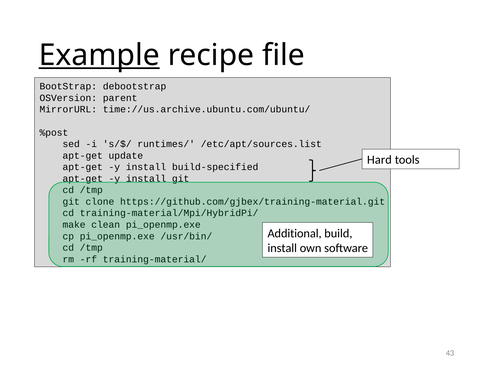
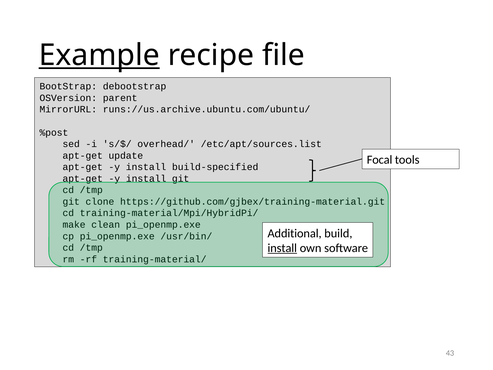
time://us.archive.ubuntu.com/ubuntu/: time://us.archive.ubuntu.com/ubuntu/ -> runs://us.archive.ubuntu.com/ubuntu/ (207, 109)
runtimes/: runtimes/ -> overhead/ (166, 144)
Hard: Hard -> Focal (380, 160)
install underline: none -> present (282, 248)
